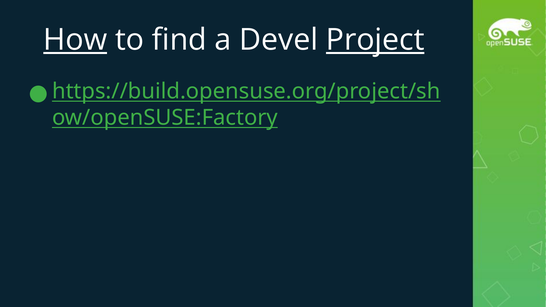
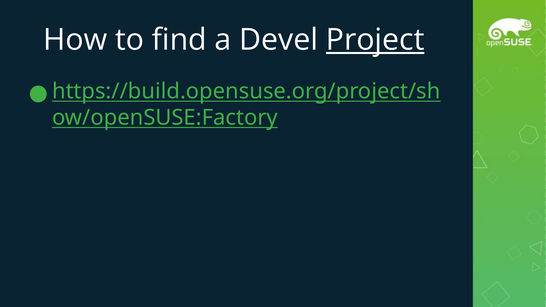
How underline: present -> none (75, 40)
